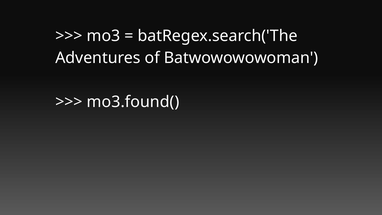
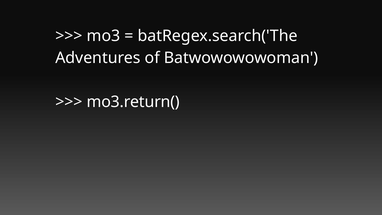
mo3.found(: mo3.found( -> mo3.return( (133, 102)
